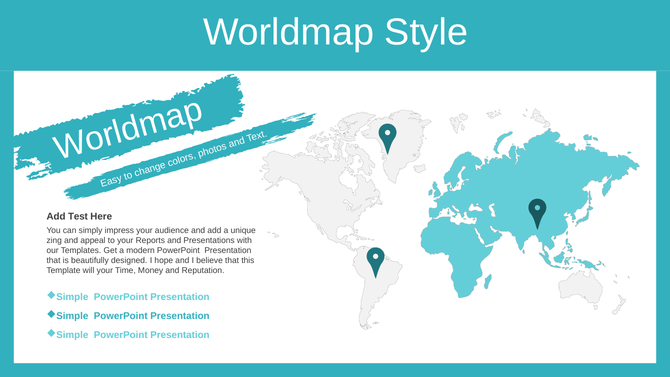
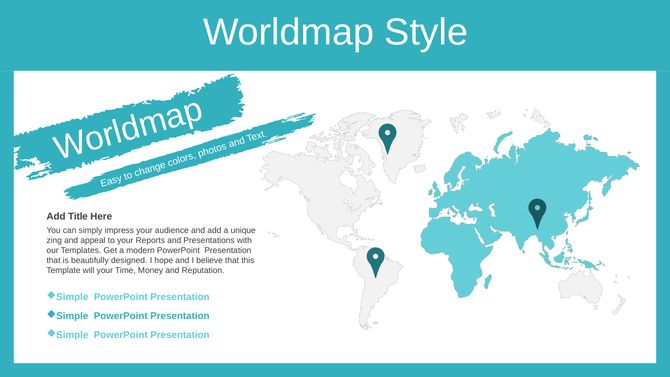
Test: Test -> Title (78, 216)
